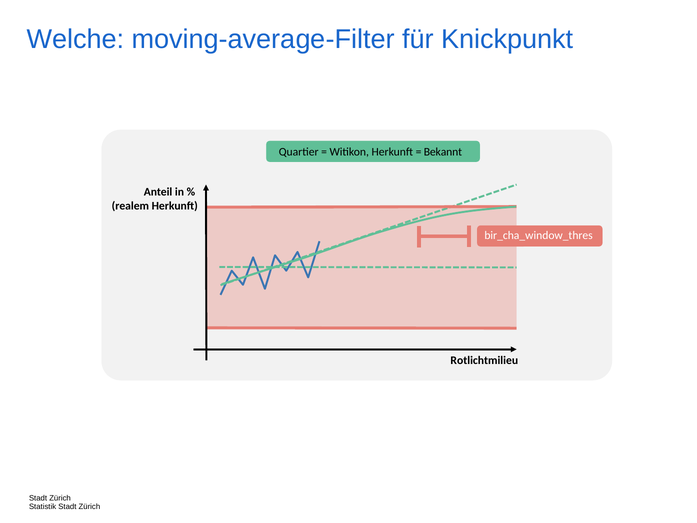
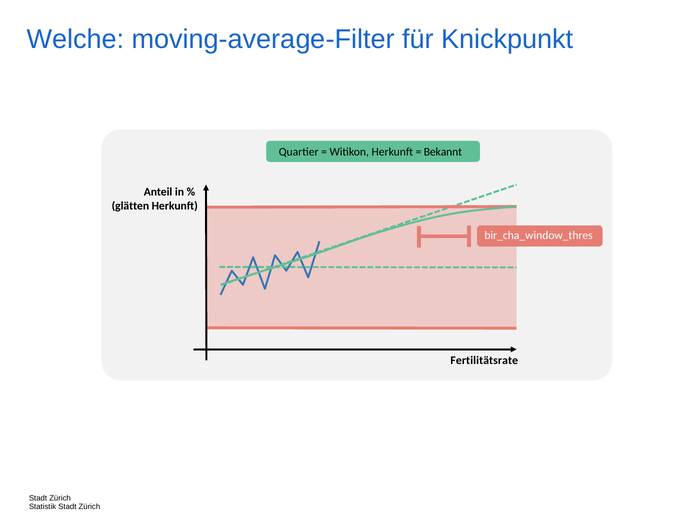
realem: realem -> glätten (130, 206)
Rotlichtmilieu: Rotlichtmilieu -> Fertilitätsrate (484, 360)
